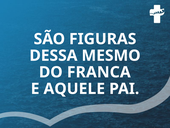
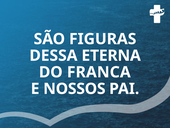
MESMO: MESMO -> ETERNA (111, 55)
AQUELE: AQUELE -> NOSSOS (74, 88)
